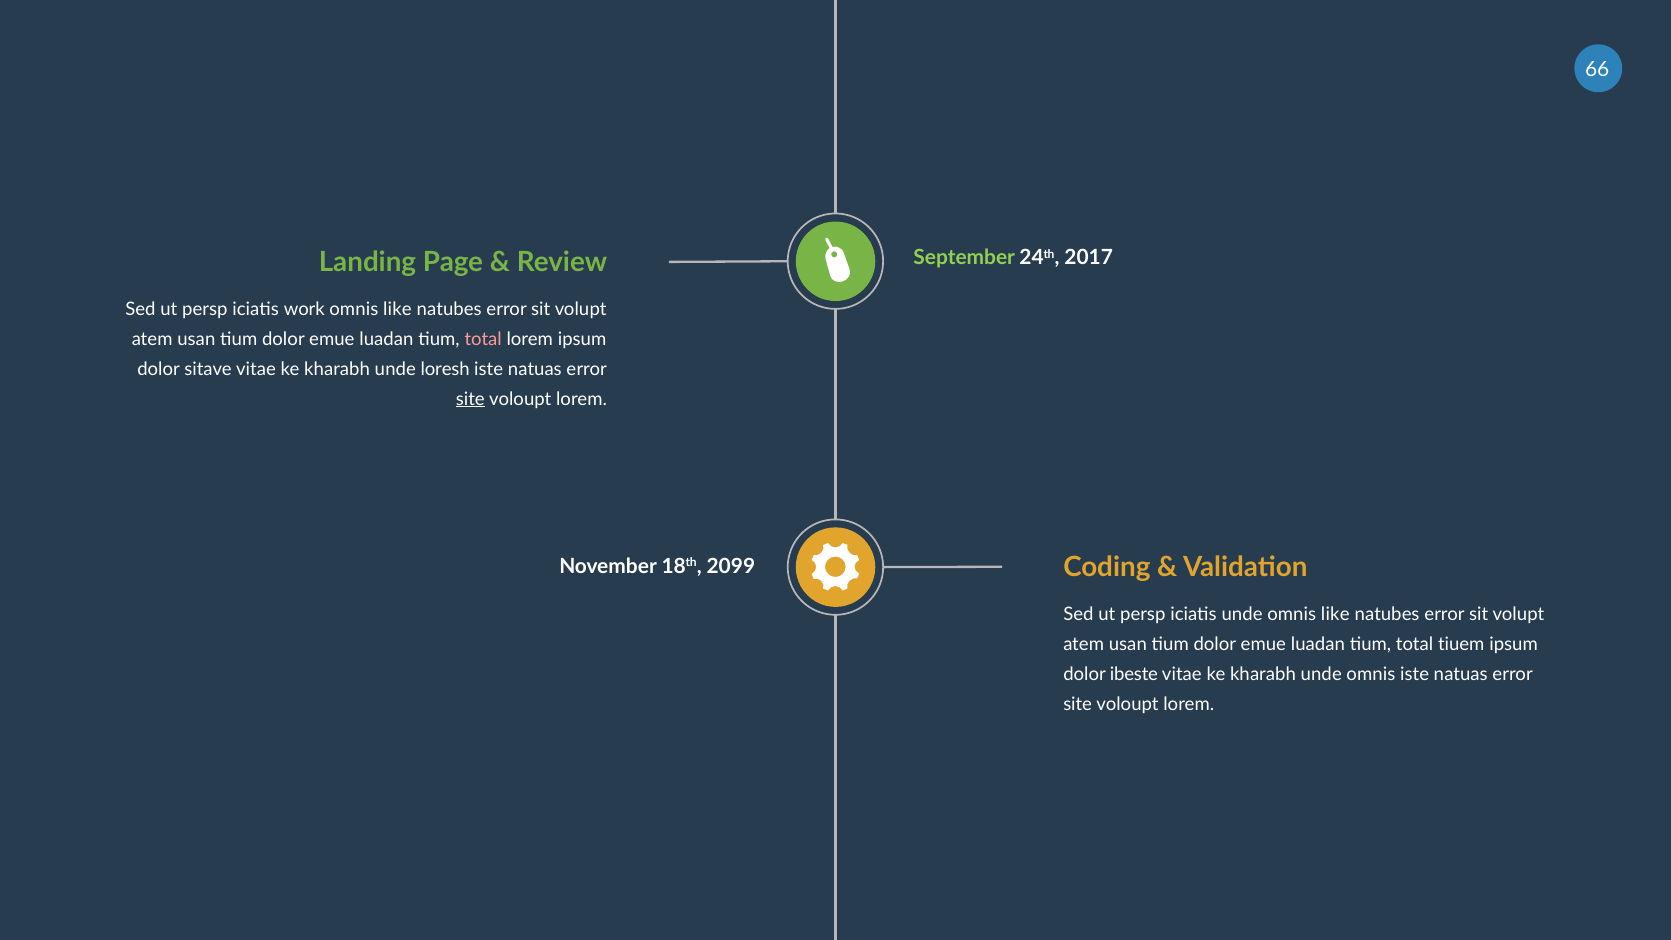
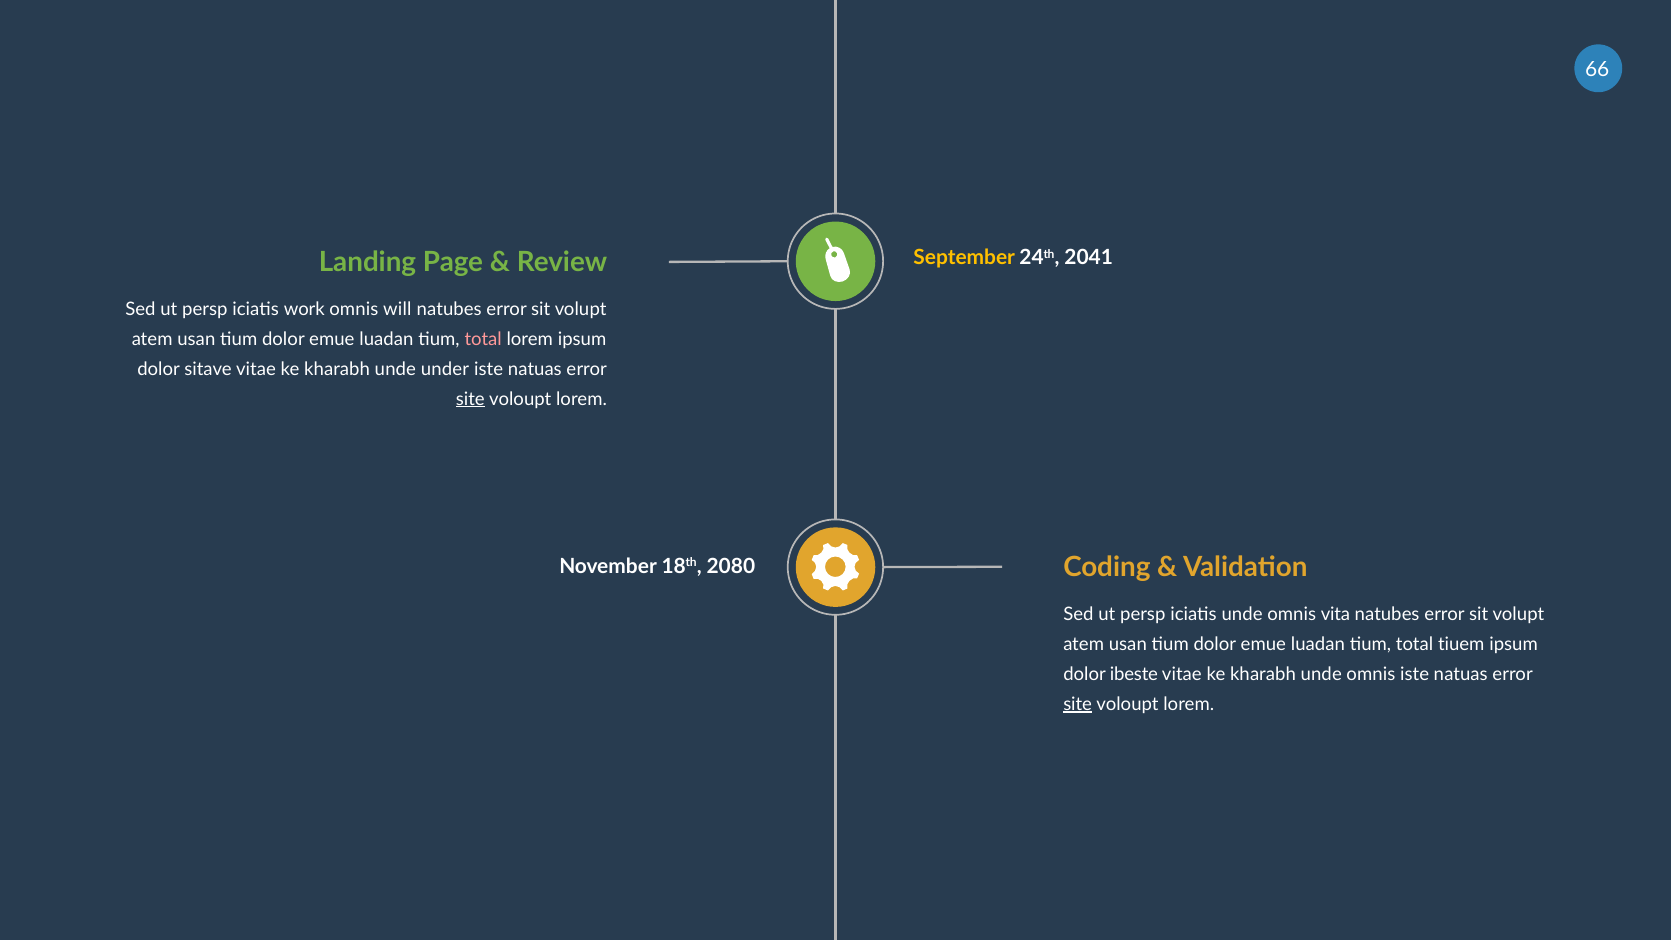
September colour: light green -> yellow (964, 257)
2017: 2017 -> 2041 (1089, 257)
like: like -> will (397, 309)
loresh: loresh -> under (445, 369)
2099: 2099 -> 2080 (731, 566)
unde omnis like: like -> vita (1335, 614)
site underline: none -> present (1078, 704)
